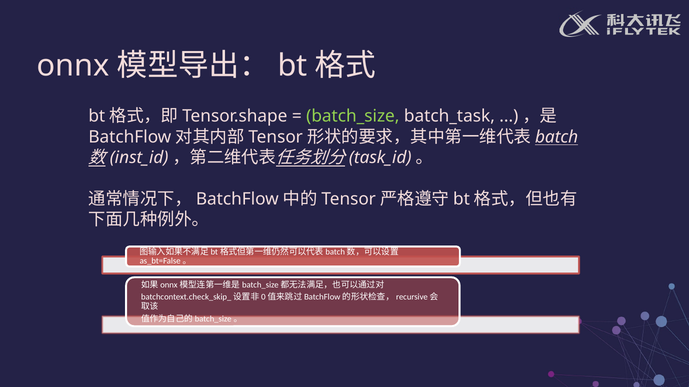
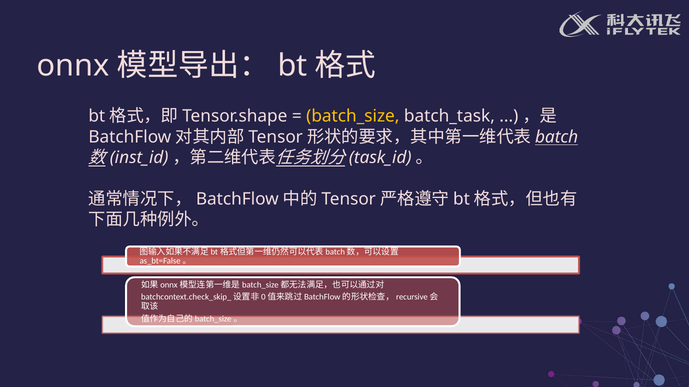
batch_size colour: light green -> yellow (353, 116)
